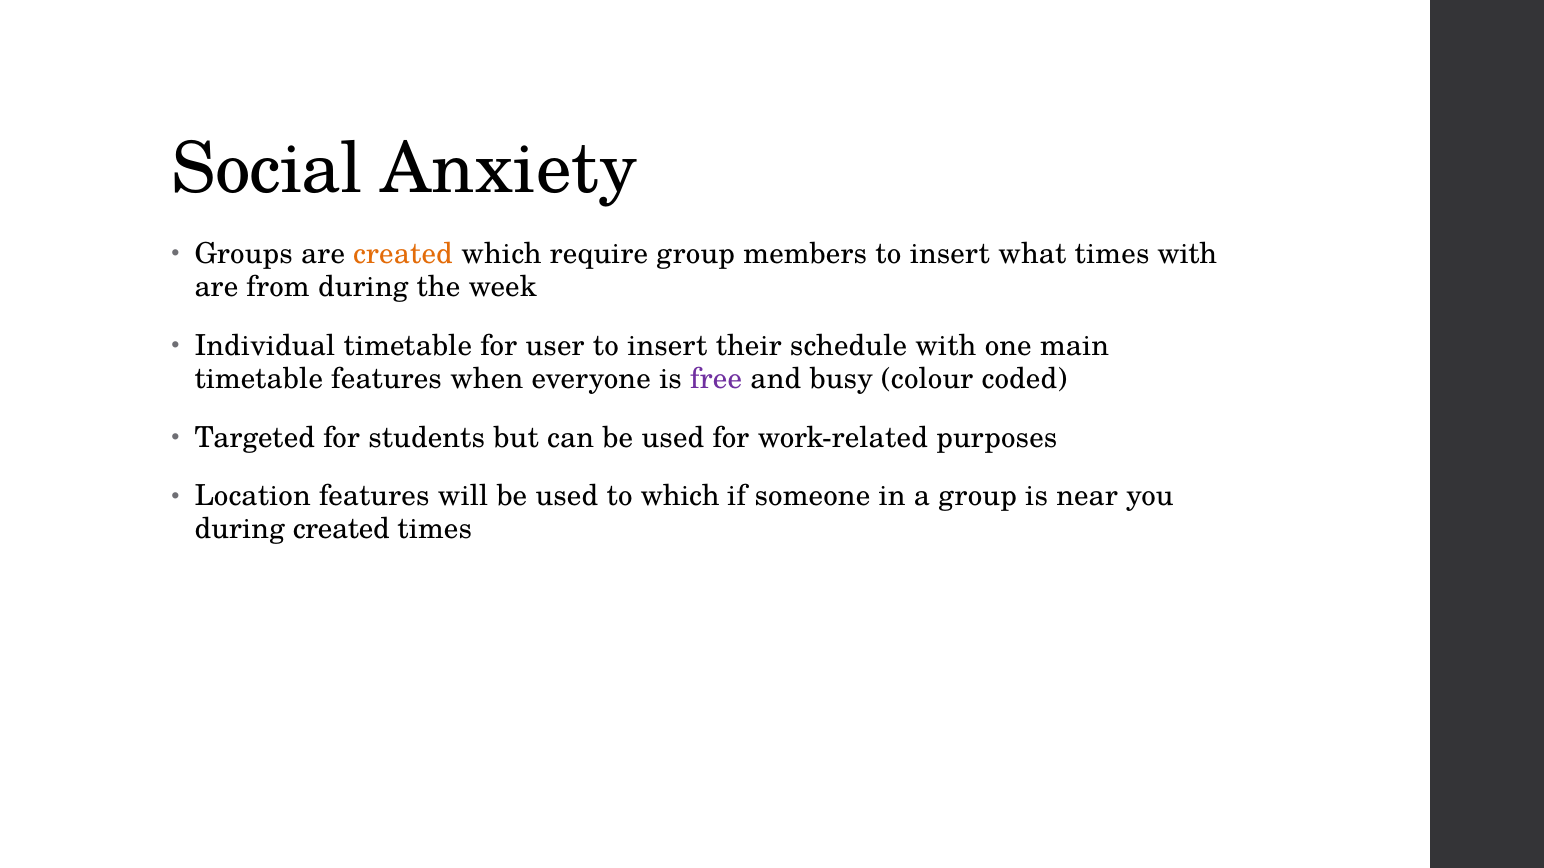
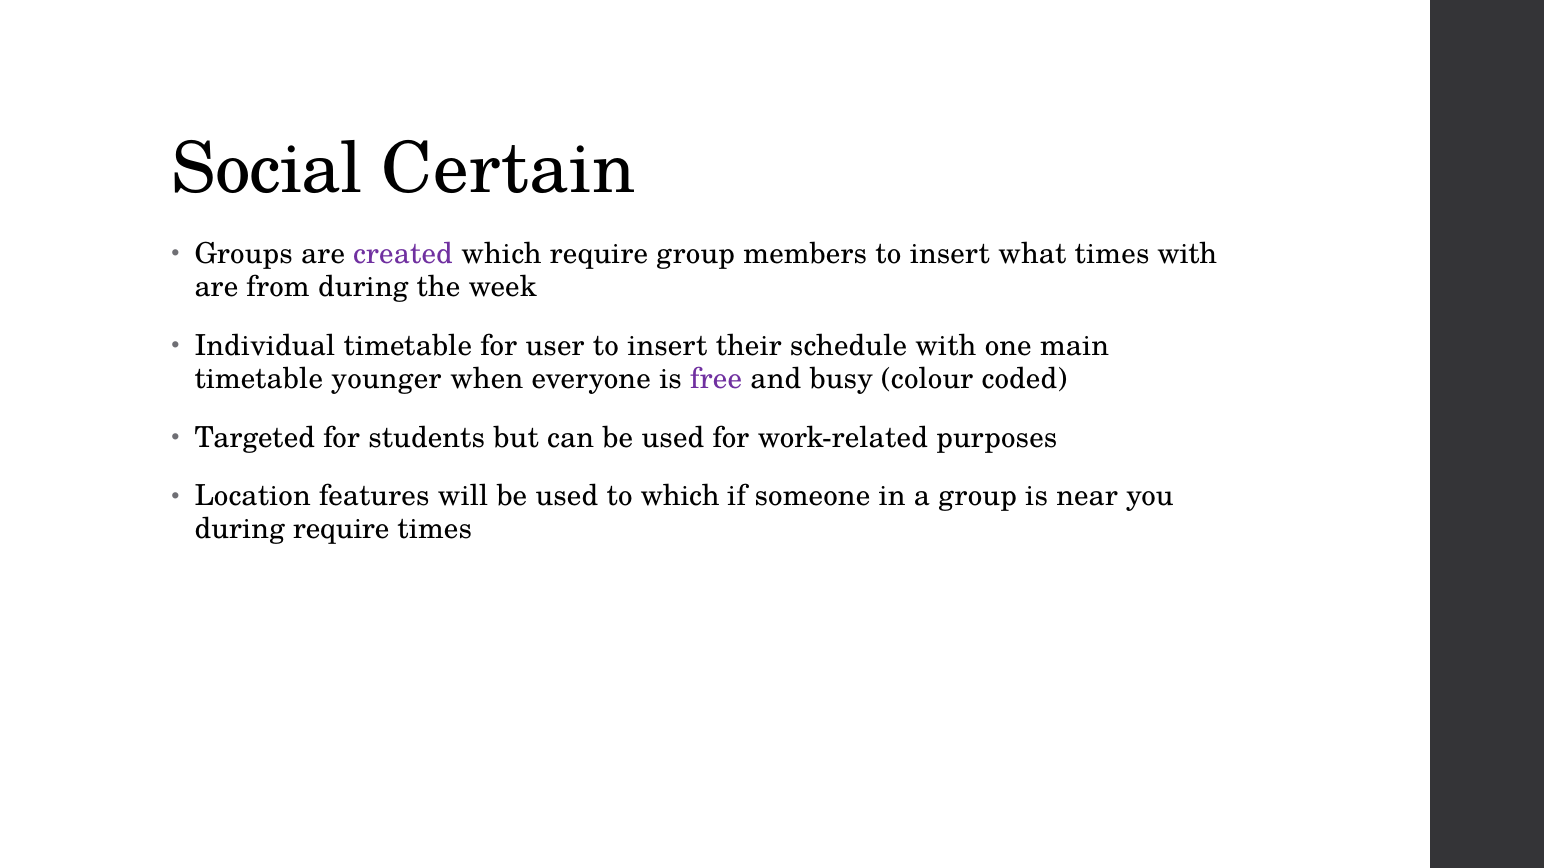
Anxiety: Anxiety -> Certain (509, 170)
created colour: orange -> purple (403, 254)
timetable features: features -> younger (386, 379)
during created: created -> require (341, 530)
